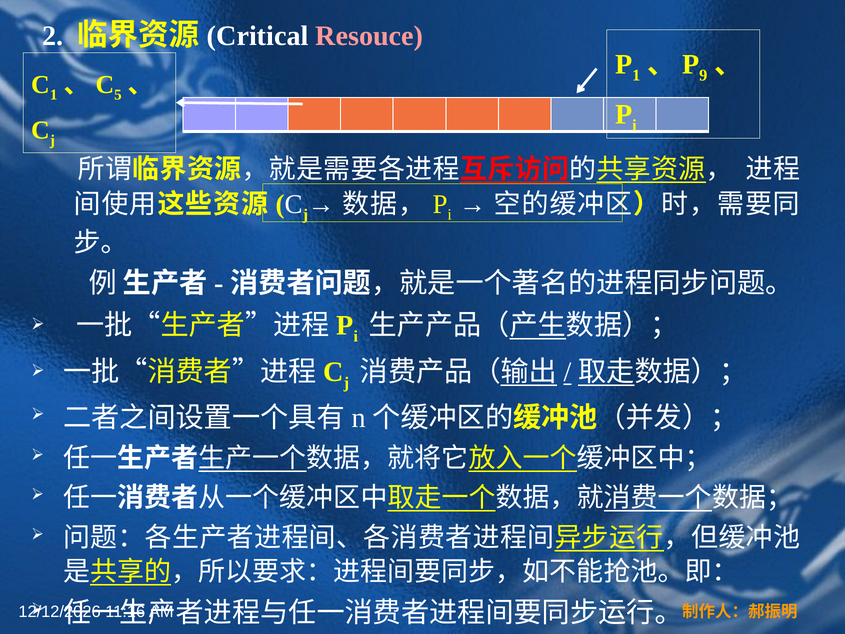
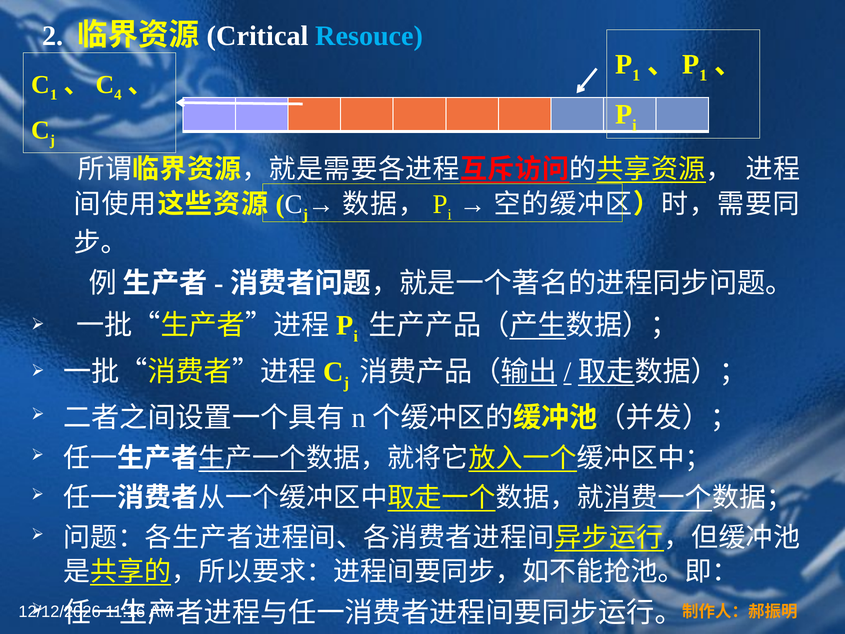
Resouce colour: pink -> light blue (369, 36)
9: 9 -> 1 (703, 75)
5: 5 -> 4 (118, 95)
